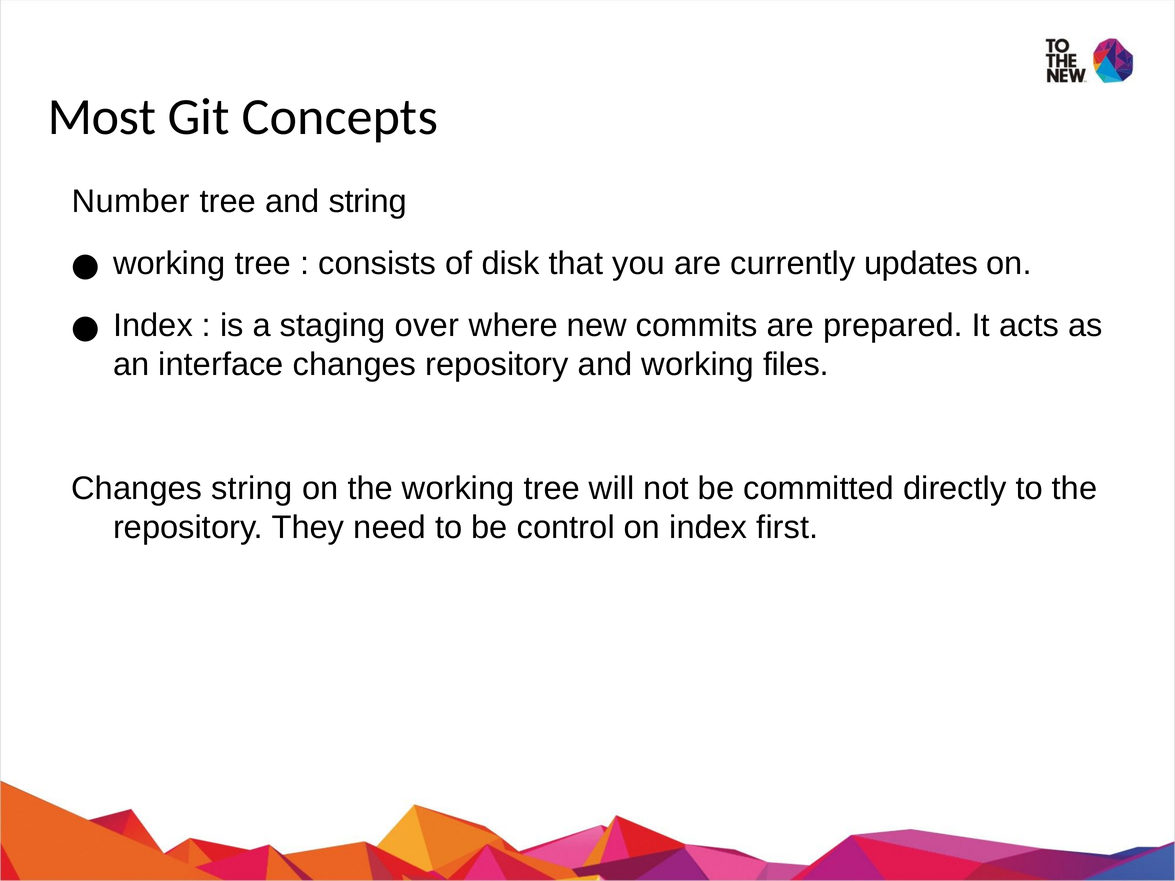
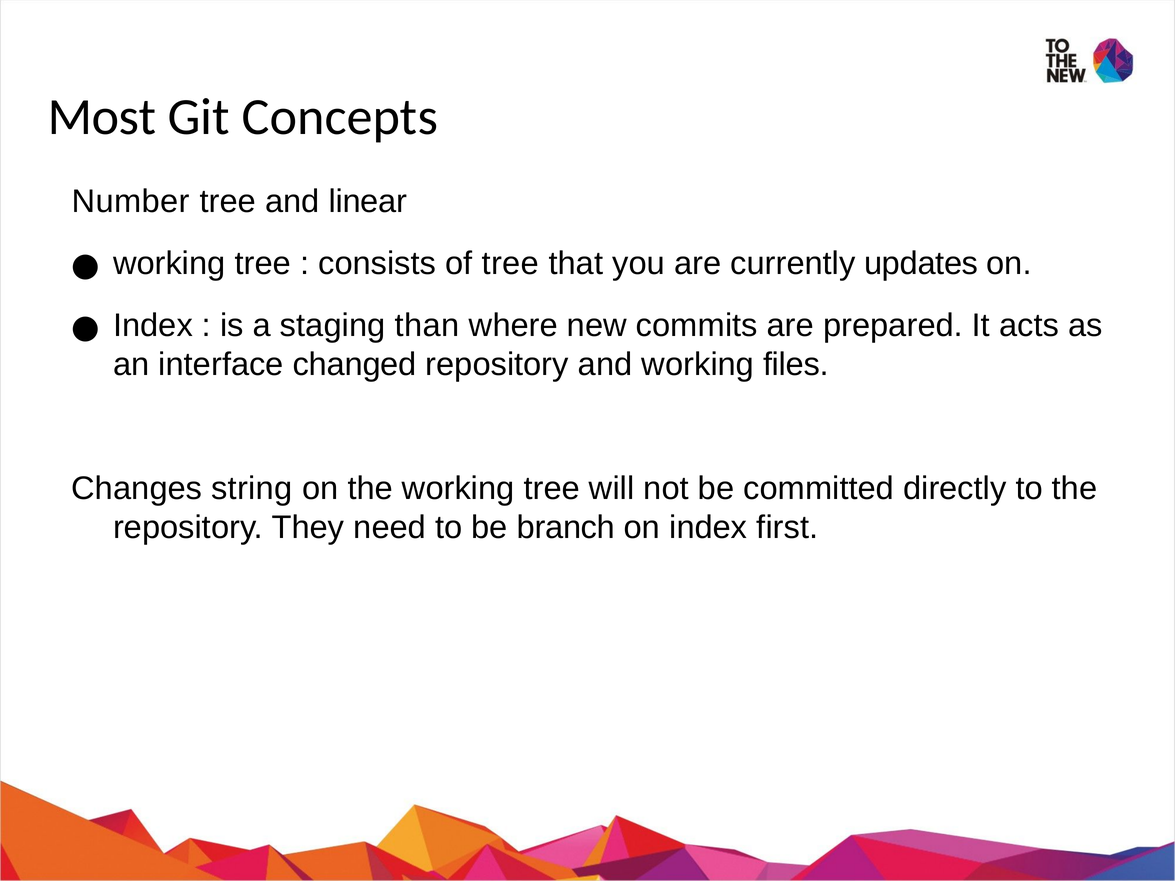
and string: string -> linear (368, 201)
of disk: disk -> tree (510, 263)
over: over -> than (427, 325)
interface changes: changes -> changed (355, 365)
control: control -> branch (566, 528)
